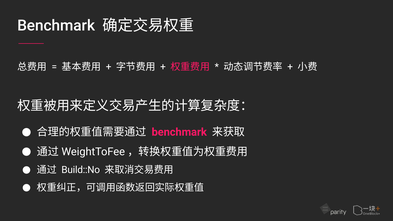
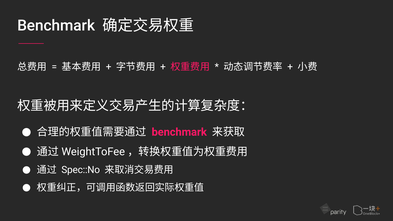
Build::No: Build::No -> Spec::No (81, 170)
